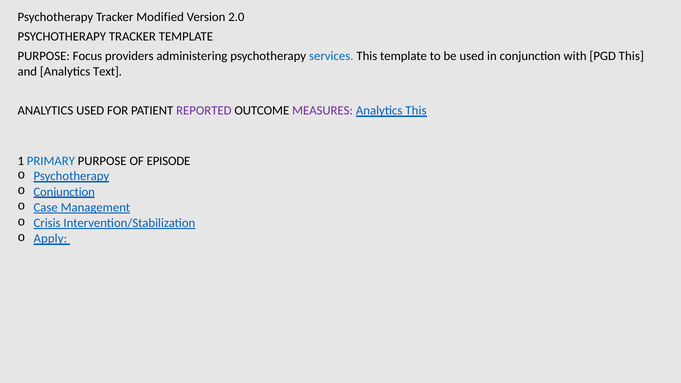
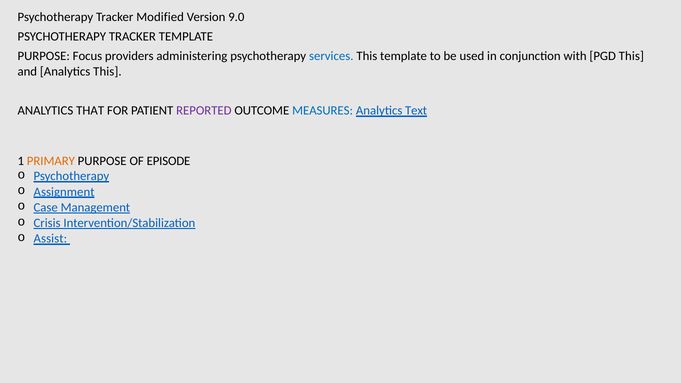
2.0: 2.0 -> 9.0 (236, 17)
Analytics Text: Text -> This (107, 71)
ANALYTICS USED: USED -> THAT (90, 111)
MEASURES colour: purple -> blue (323, 111)
Analytics This: This -> Text (416, 111)
PRIMARY colour: blue -> orange (51, 161)
Conjunction: Conjunction -> Assignment (64, 192)
Apply: Apply -> Assist (50, 239)
